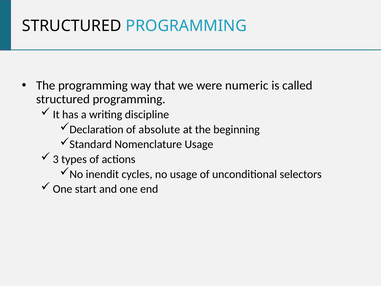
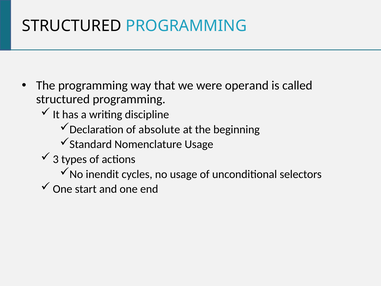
numeric: numeric -> operand (247, 85)
